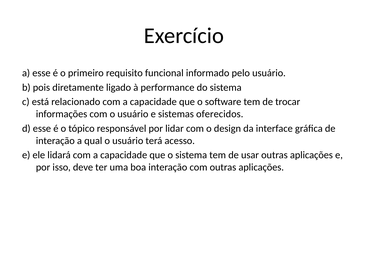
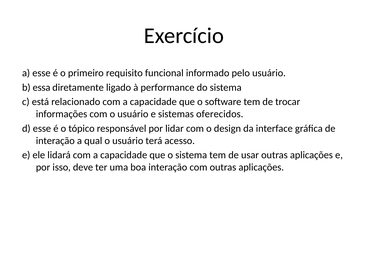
pois: pois -> essa (41, 87)
